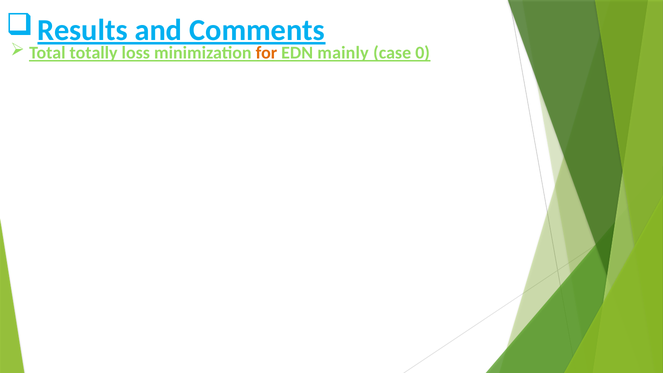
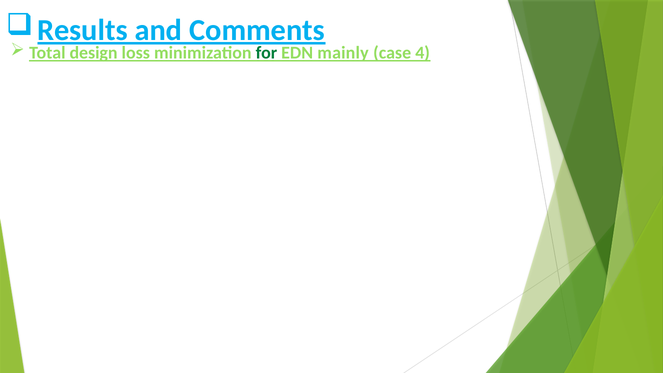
totally: totally -> design (94, 53)
for colour: orange -> green (266, 53)
0: 0 -> 4 (423, 53)
